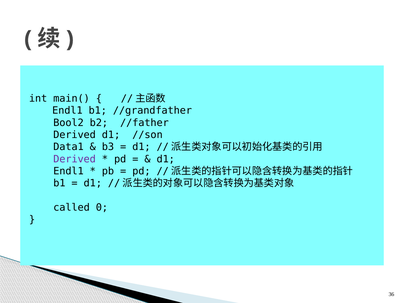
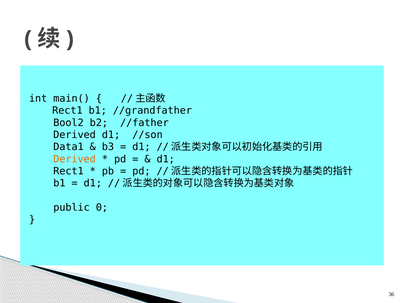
Endl1: Endl1 -> Rect1 (67, 111)
Derived colour: purple -> orange (75, 159)
Endl1: Endl1 -> Rect1 (69, 171)
called: called -> public (72, 208)
